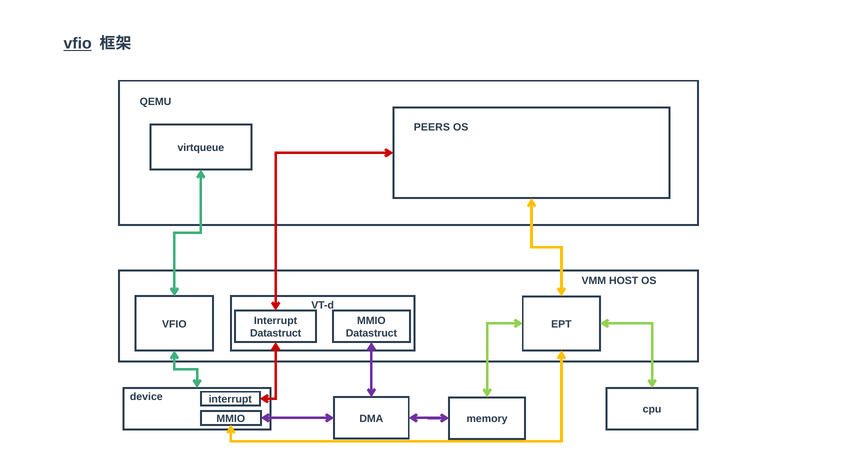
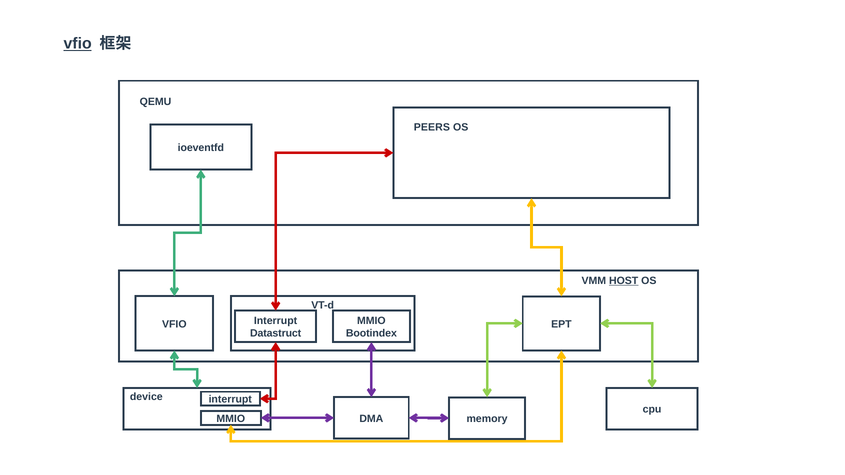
virtqueue: virtqueue -> ioeventfd (201, 148)
HOST underline: none -> present (624, 281)
Datastruct: Datastruct -> Bootindex (371, 334)
